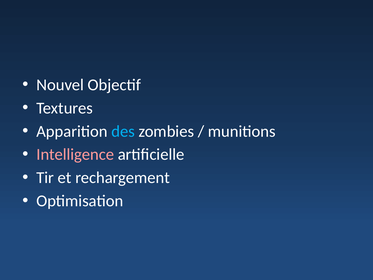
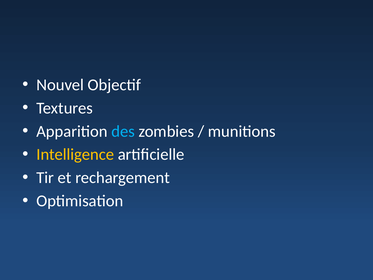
Intelligence colour: pink -> yellow (75, 154)
